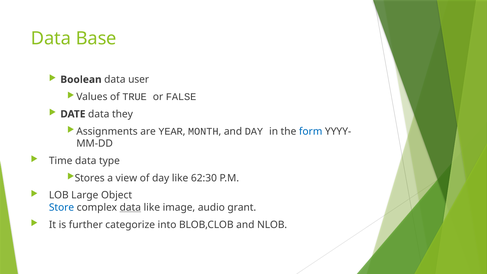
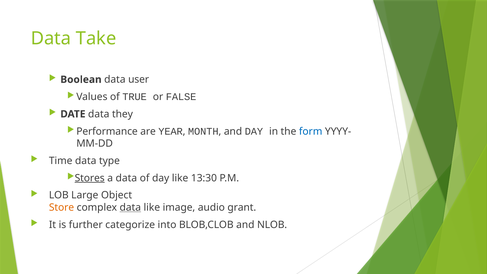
Base: Base -> Take (96, 38)
Assignments: Assignments -> Performance (107, 131)
Stores underline: none -> present (90, 178)
a view: view -> data (126, 178)
62:30: 62:30 -> 13:30 (204, 178)
Store colour: blue -> orange (62, 207)
